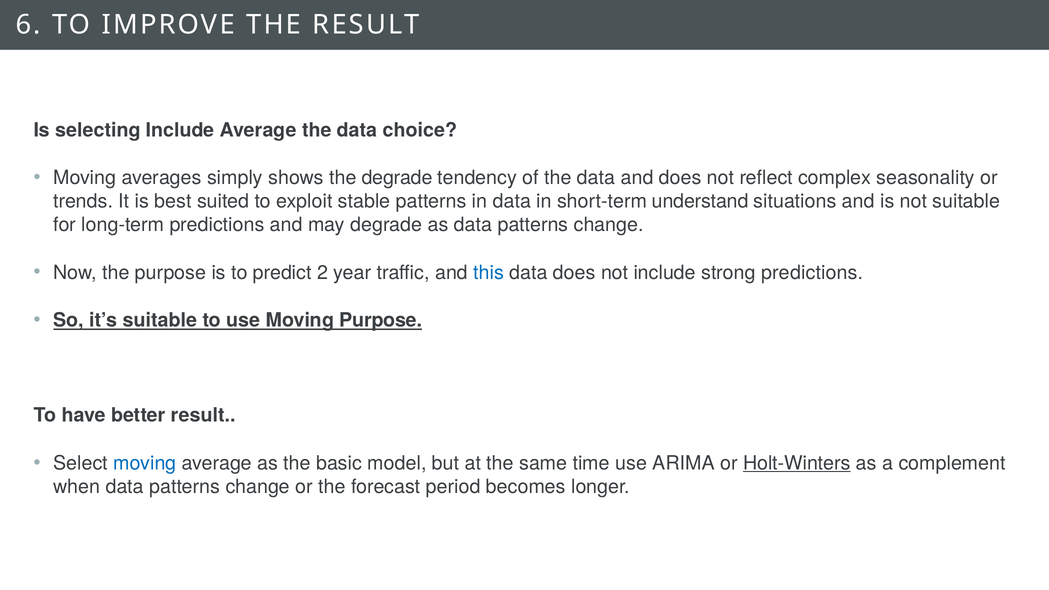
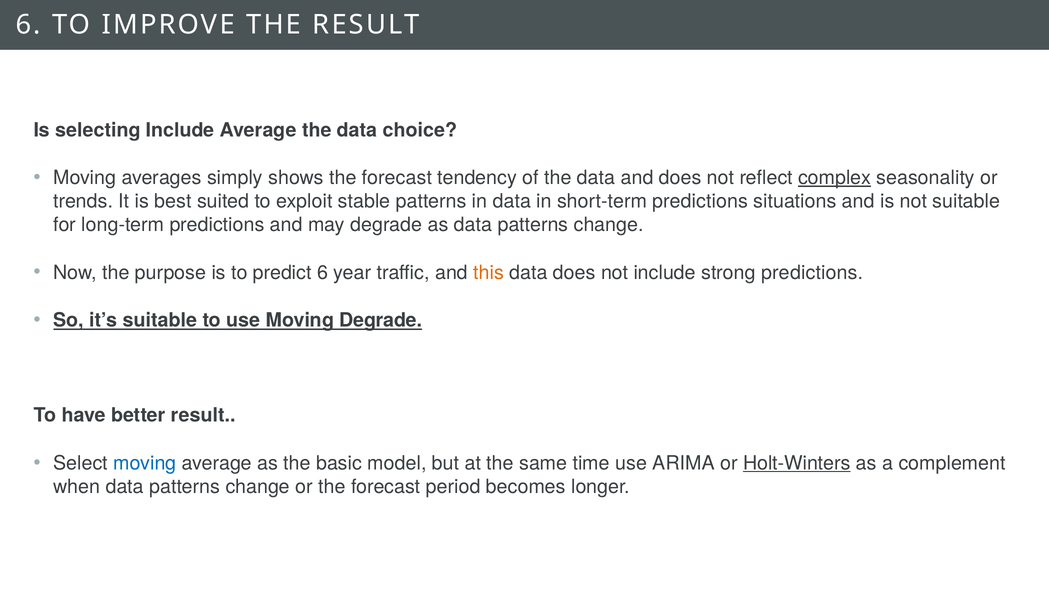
shows the degrade: degrade -> forecast (397, 178)
complex underline: none -> present (835, 178)
short-term understand: understand -> predictions (700, 201)
predict 2: 2 -> 6 (323, 273)
this colour: blue -> orange (489, 273)
Moving Purpose: Purpose -> Degrade (381, 320)
